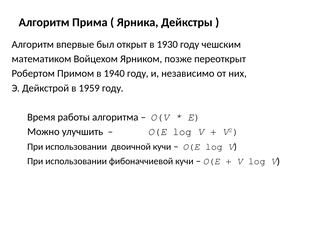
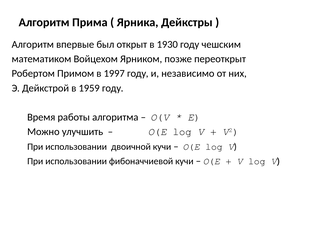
1940: 1940 -> 1997 (114, 73)
